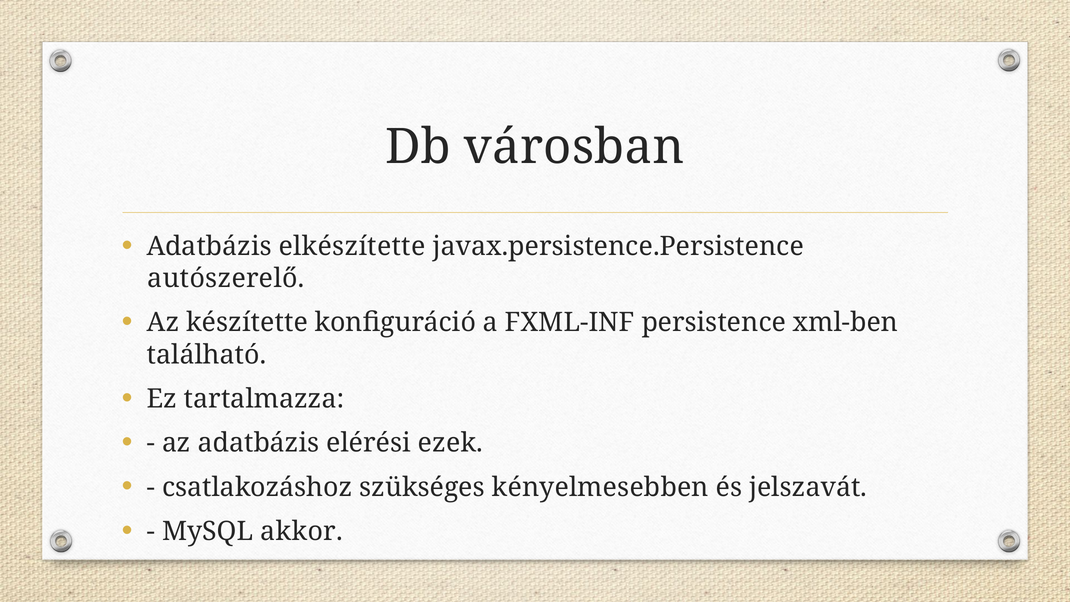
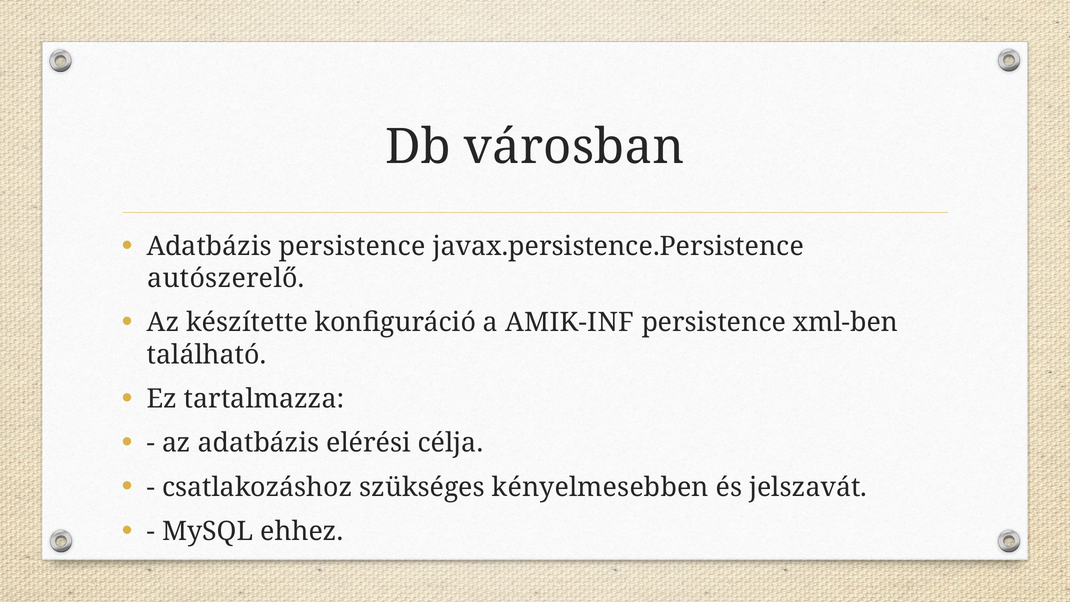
Adatbázis elkészítette: elkészítette -> persistence (352, 246)
FXML-INF: FXML-INF -> AMIK-INF (570, 323)
ezek: ezek -> célja (450, 443)
akkor: akkor -> ehhez (302, 531)
